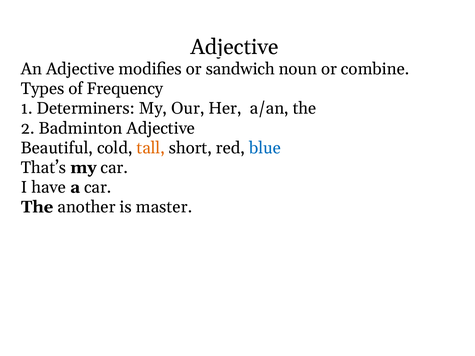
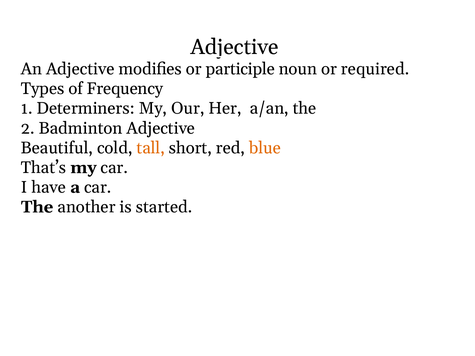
sandwich: sandwich -> participle (240, 69)
combine: combine -> required (375, 69)
blue colour: blue -> orange (265, 148)
master: master -> started (164, 207)
